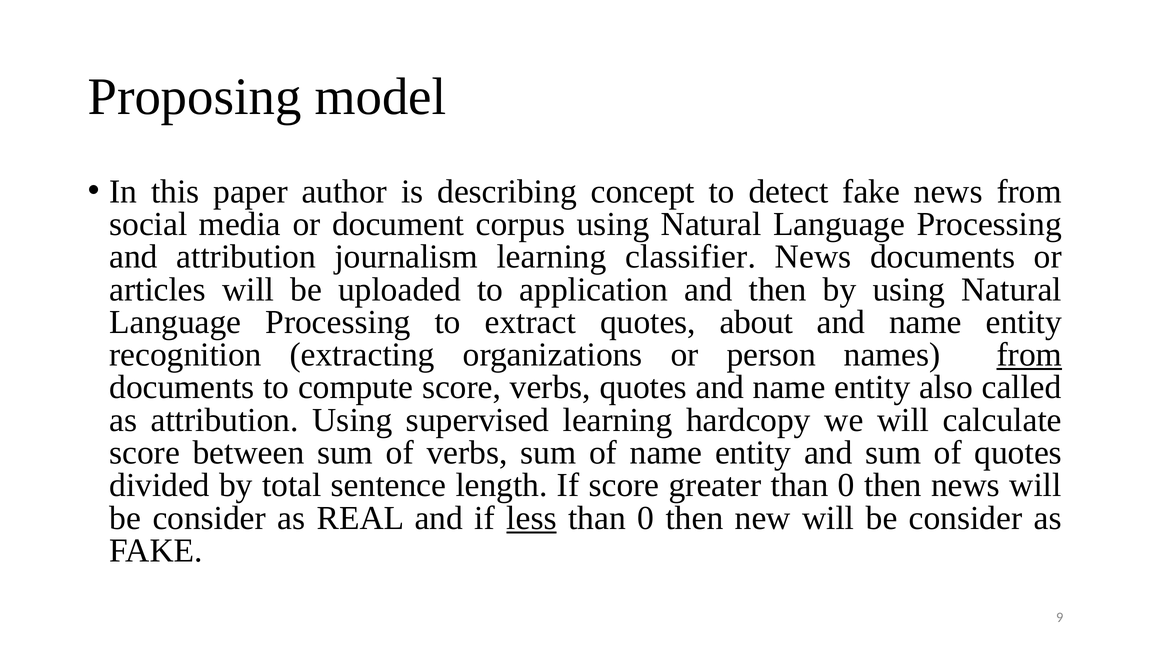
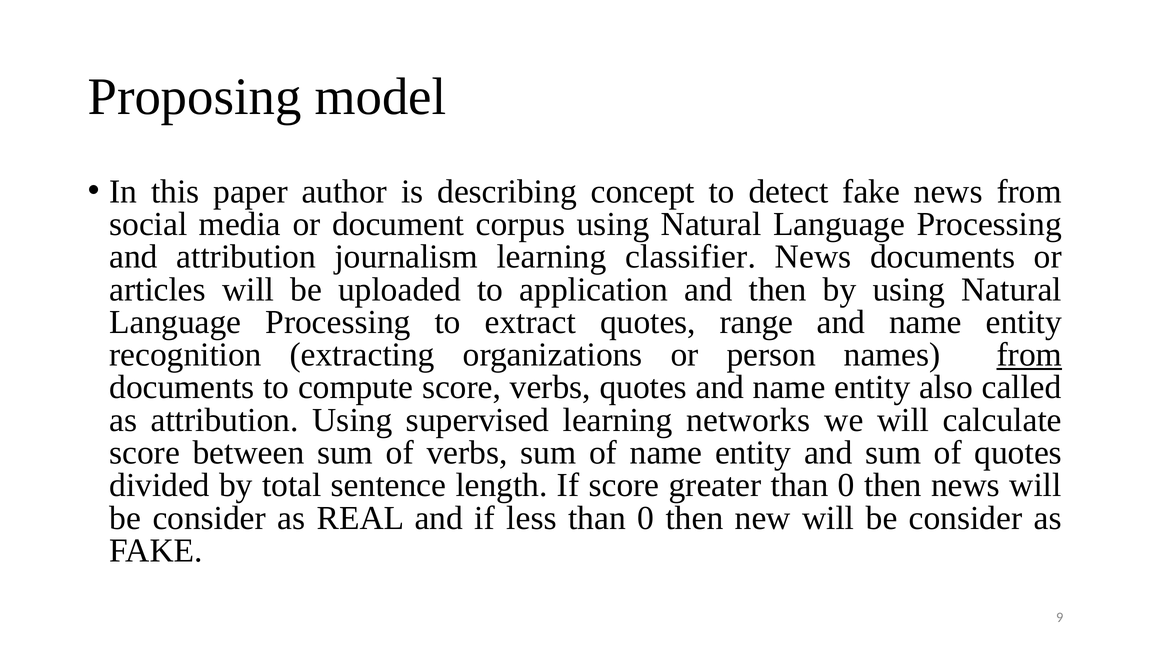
about: about -> range (757, 322)
hardcopy: hardcopy -> networks (748, 420)
less underline: present -> none (532, 518)
